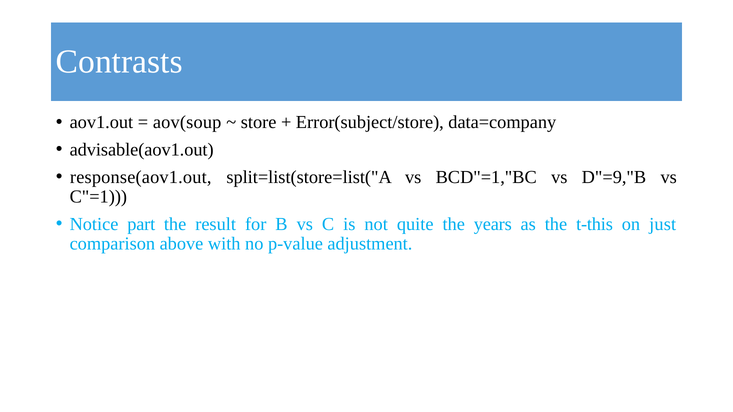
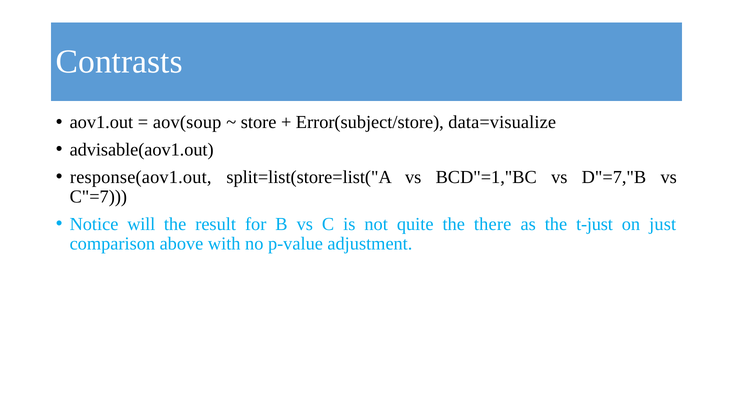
data=company: data=company -> data=visualize (502, 122)
D"=9,"B: D"=9,"B -> D"=7,"B (614, 177)
C"=1: C"=1 -> C"=7 (98, 197)
part: part -> will (141, 224)
years: years -> there (493, 224)
t-this: t-this -> t-just (595, 224)
